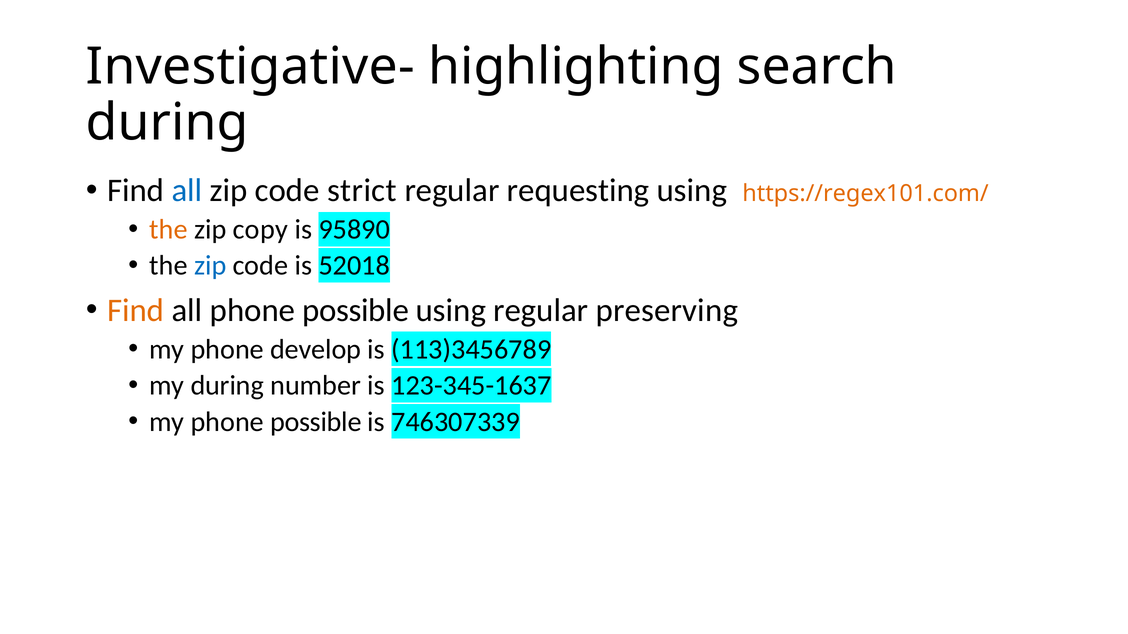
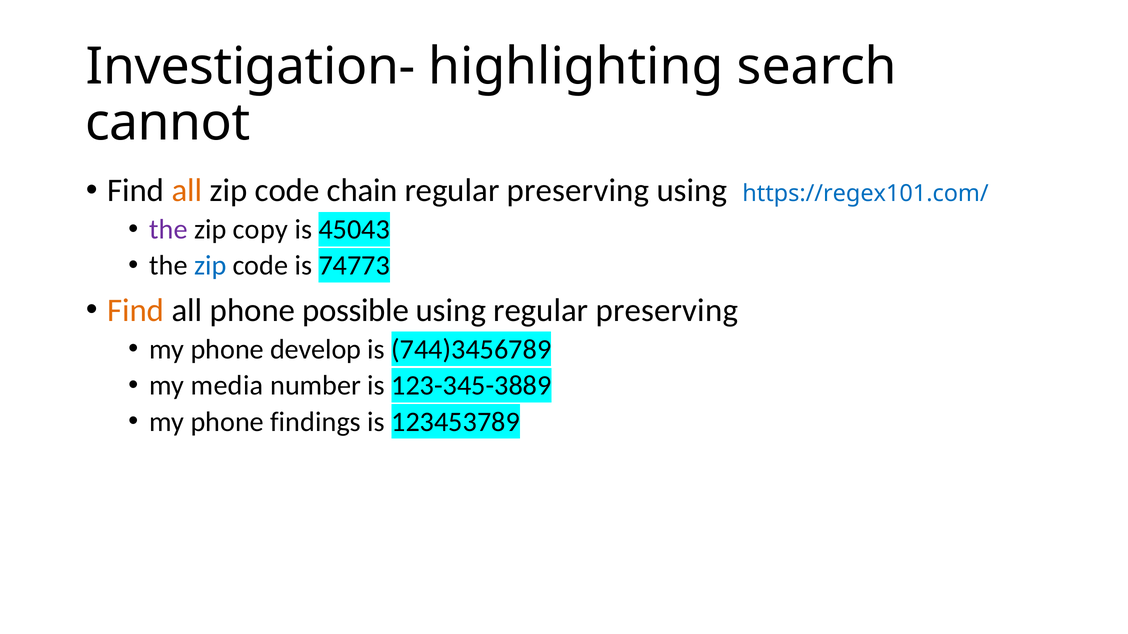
Investigative-: Investigative- -> Investigation- (251, 67)
during: during -> cannot (168, 123)
all colour: blue -> orange (187, 191)
strict: strict -> chain (362, 191)
requesting: requesting -> preserving (578, 191)
https://regex101.com/ colour: orange -> blue (865, 194)
the colour: orange -> purple (169, 230)
95890: 95890 -> 45043 (354, 230)
52018: 52018 -> 74773 (354, 266)
113)3456789: 113)3456789 -> 744)3456789 (471, 350)
my during: during -> media (227, 386)
123-345-1637: 123-345-1637 -> 123-345-3889 (471, 386)
my phone possible: possible -> findings (316, 422)
746307339: 746307339 -> 123453789 (456, 422)
